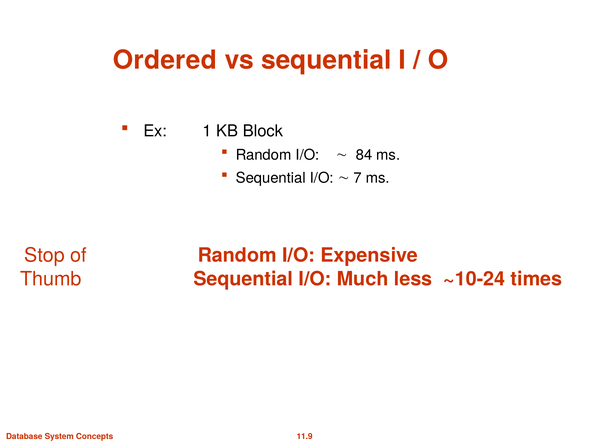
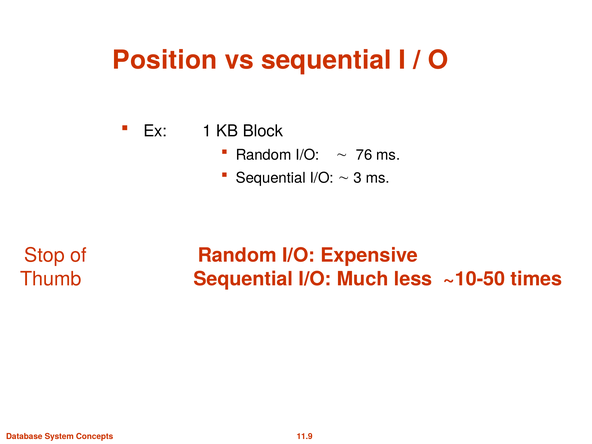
Ordered: Ordered -> Position (165, 60)
84: 84 -> 76 (364, 155)
7: 7 -> 3 (358, 178)
~10-24: ~10-24 -> ~10-50 (474, 279)
